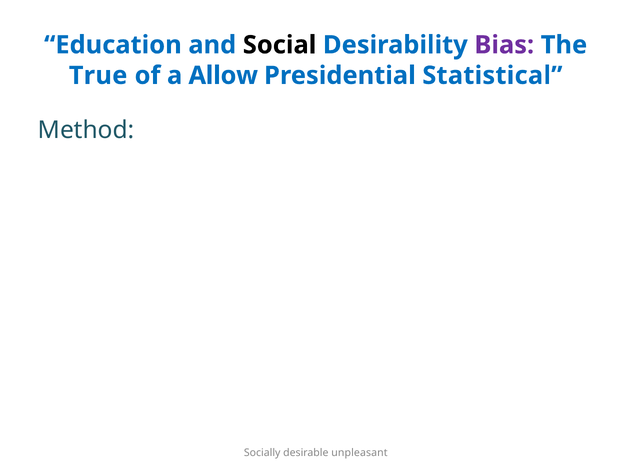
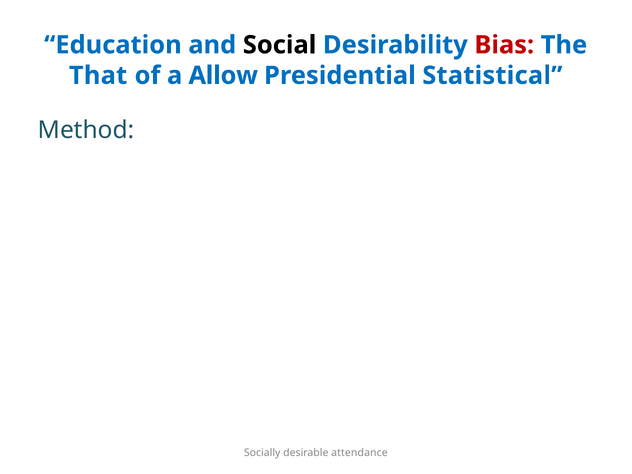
Bias colour: purple -> red (504, 45)
True: True -> That (98, 76)
unpleasant: unpleasant -> attendance (360, 453)
